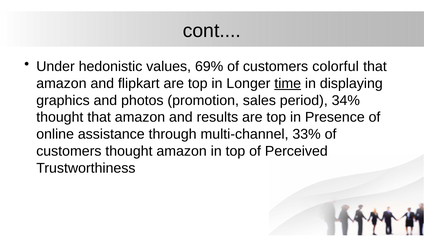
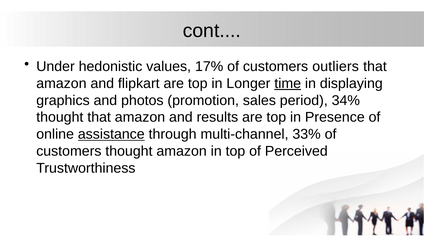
69%: 69% -> 17% (209, 67)
colorful: colorful -> outliers (336, 67)
assistance underline: none -> present (111, 135)
